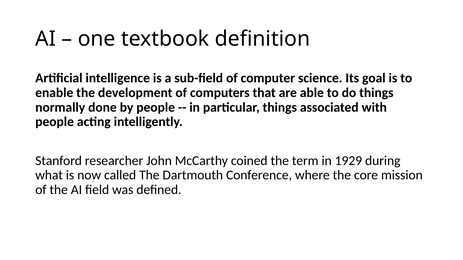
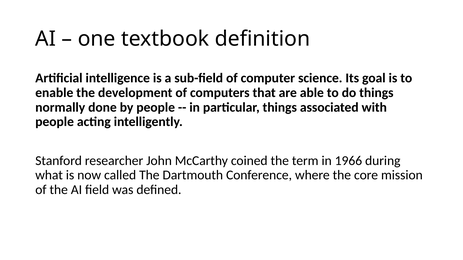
1929: 1929 -> 1966 (348, 161)
